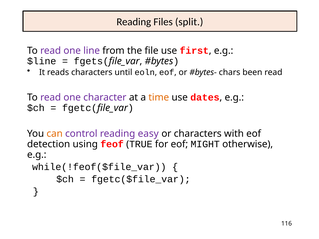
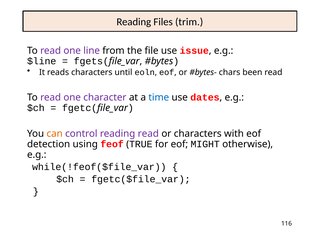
split: split -> trim (189, 22)
first: first -> issue (194, 51)
time colour: orange -> blue (159, 97)
reading easy: easy -> read (148, 134)
